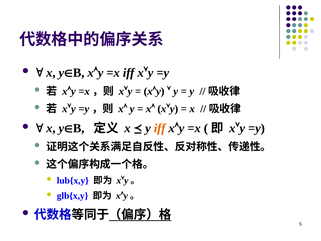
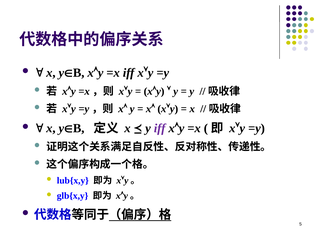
iff colour: orange -> purple (160, 128)
